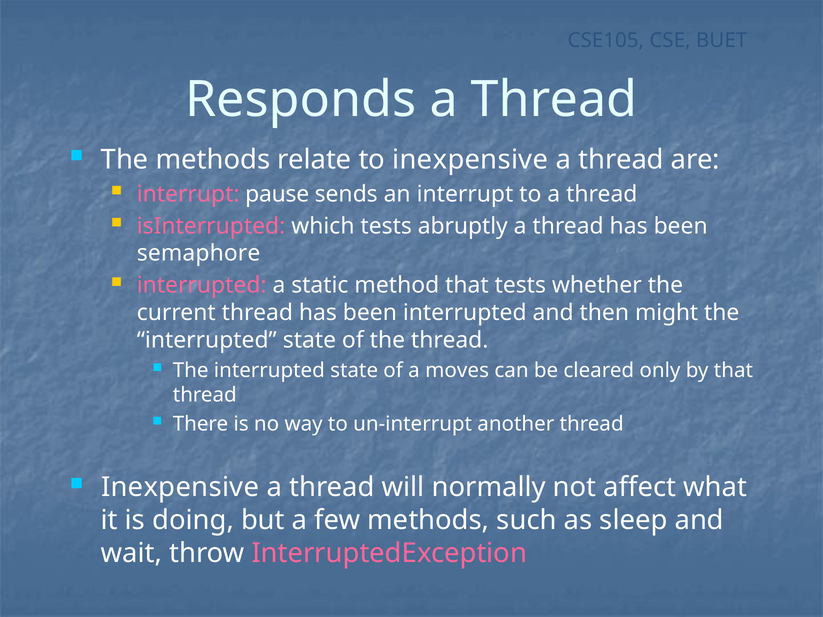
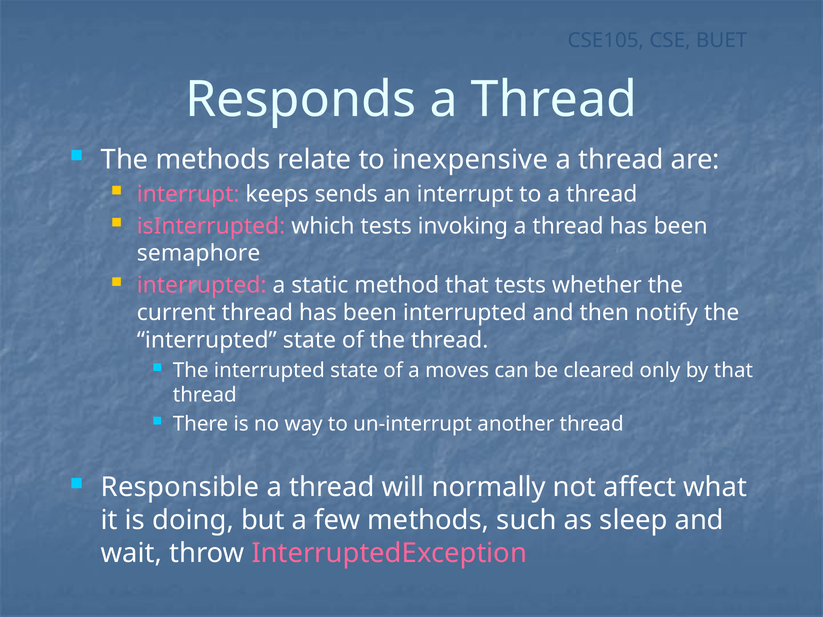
pause: pause -> keeps (277, 194)
abruptly: abruptly -> invoking (463, 226)
might: might -> notify (666, 313)
Inexpensive: Inexpensive -> Responsible (180, 488)
